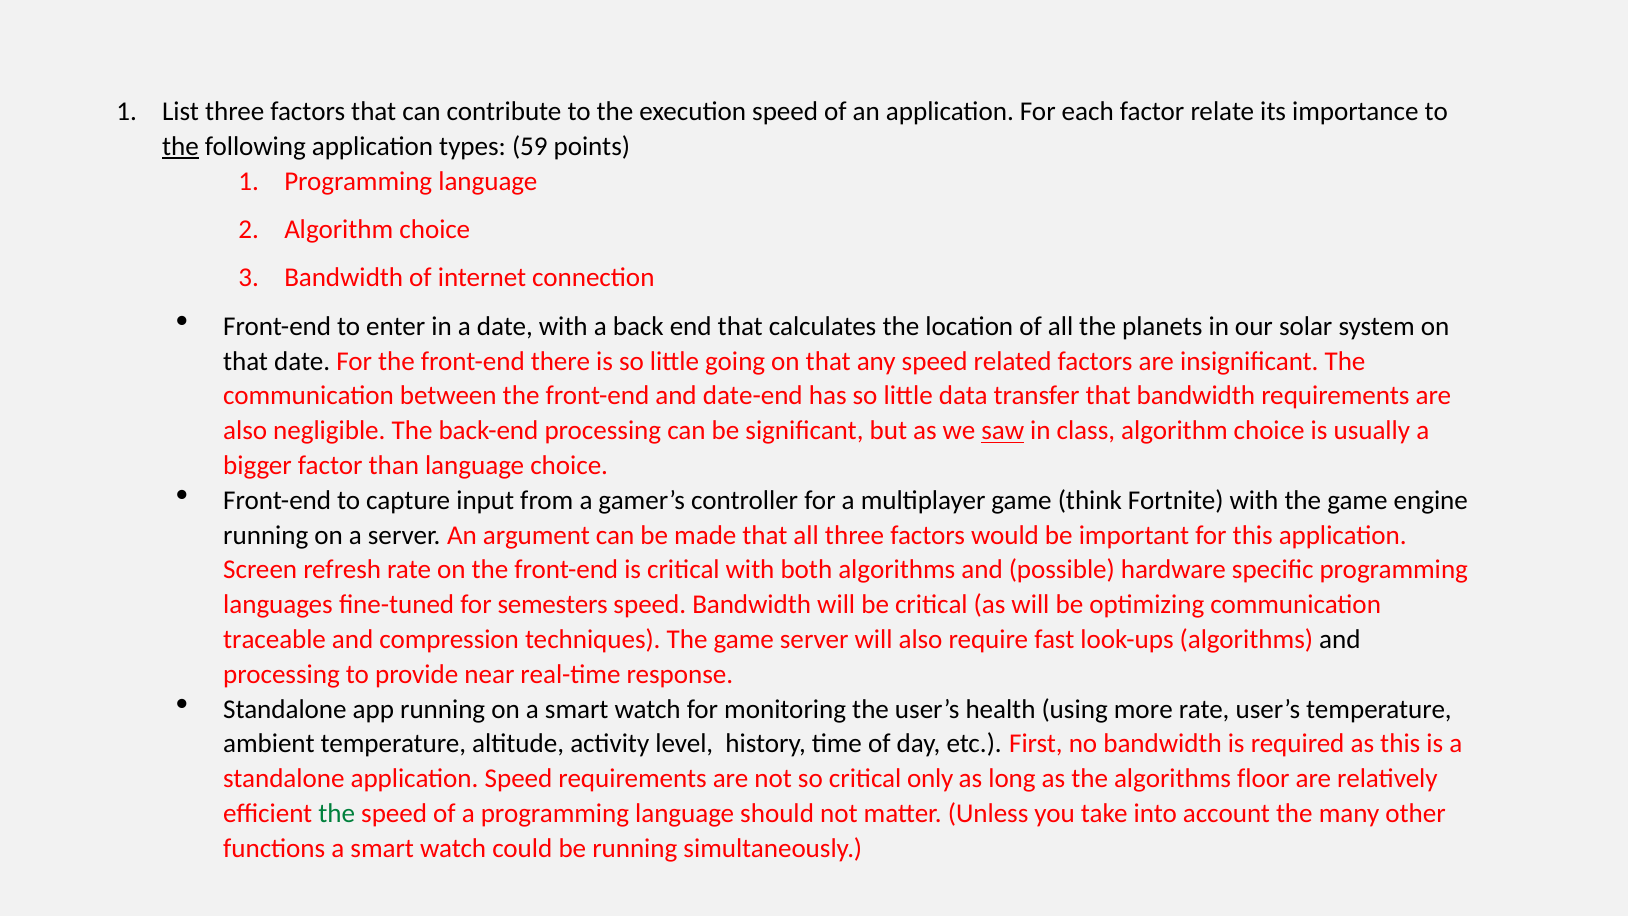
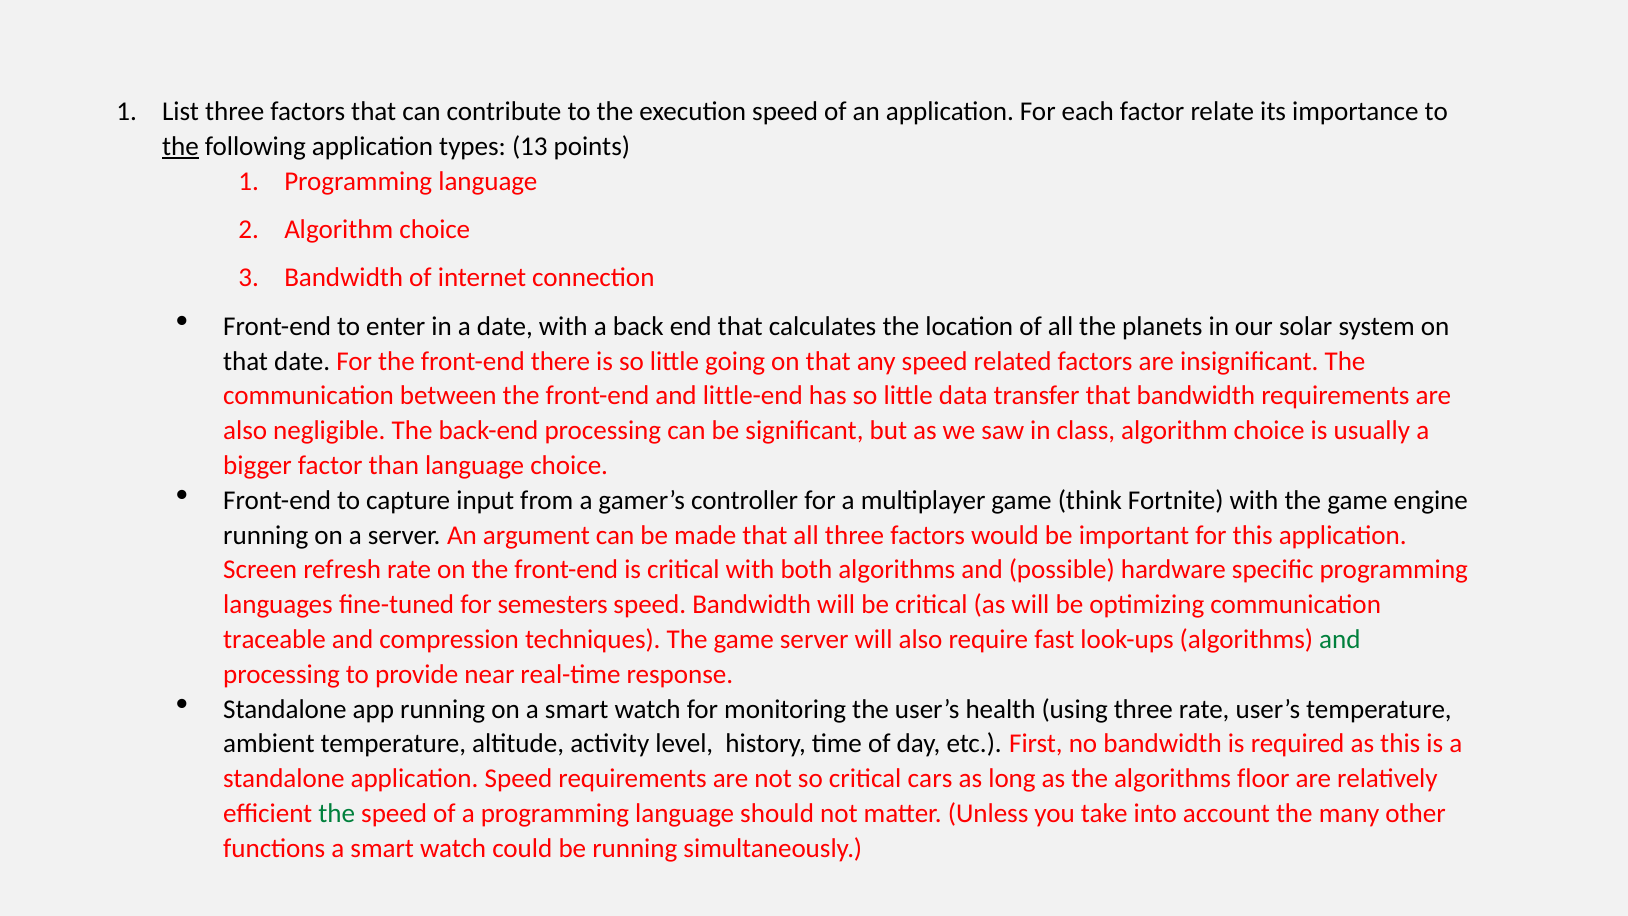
59: 59 -> 13 (530, 146)
date-end: date-end -> little-end (753, 396)
saw underline: present -> none (1003, 431)
and colour: black -> green (1340, 639)
using more: more -> three (1143, 709)
only: only -> cars (930, 779)
